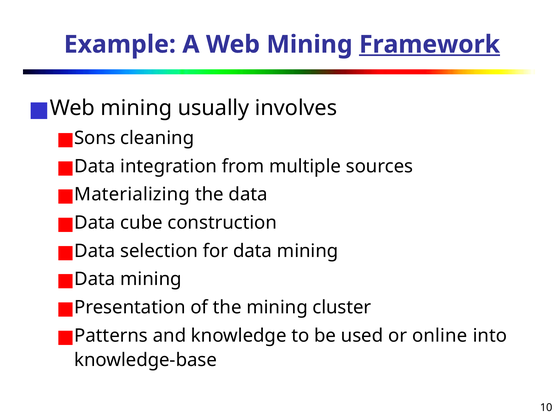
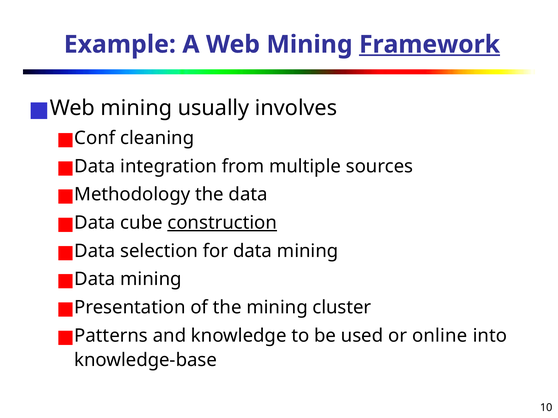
Sons: Sons -> Conf (95, 138)
Materializing: Materializing -> Methodology (132, 195)
construction underline: none -> present (222, 223)
